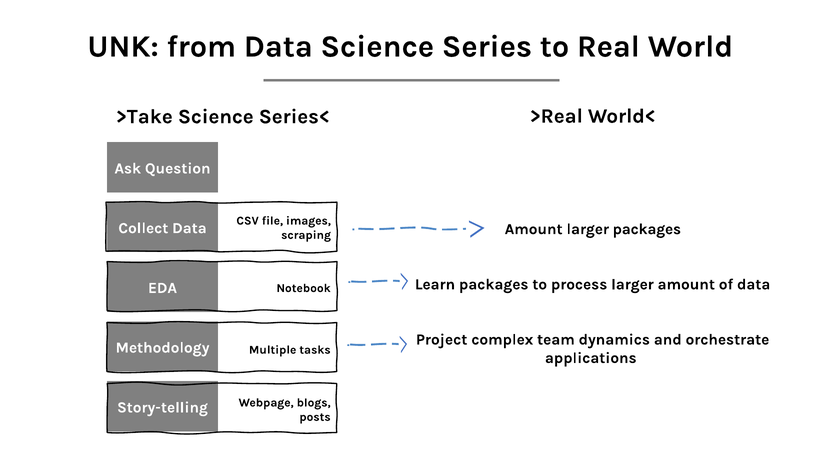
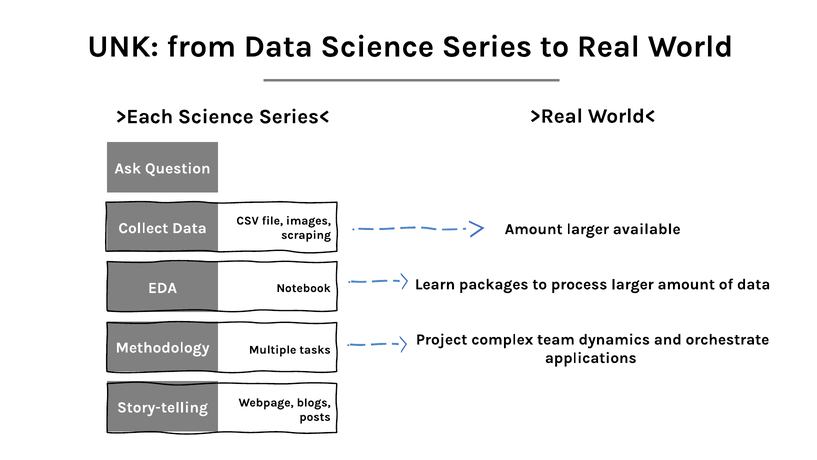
>Take: >Take -> >Each (144, 116)
larger packages: packages -> available (647, 229)
